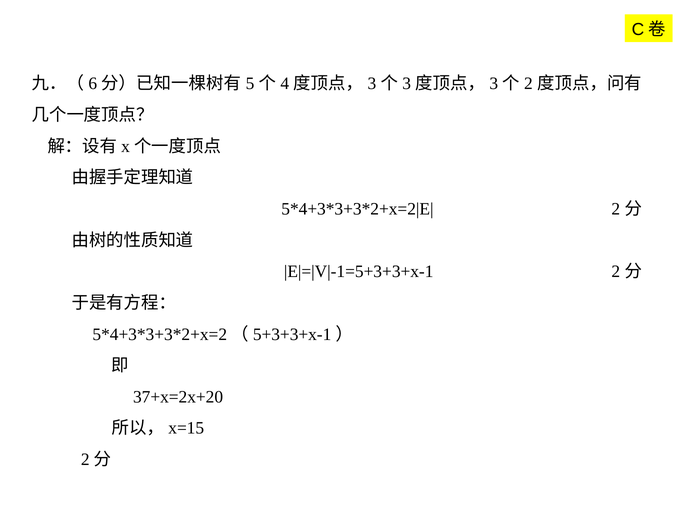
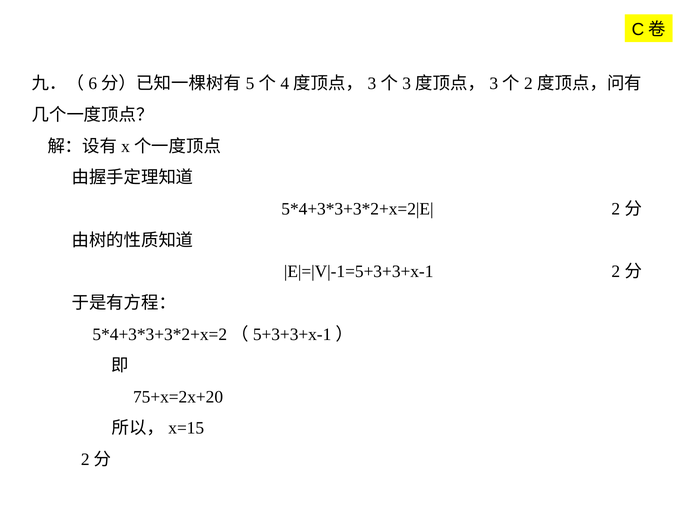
37+x=2x+20: 37+x=2x+20 -> 75+x=2x+20 (178, 396)
